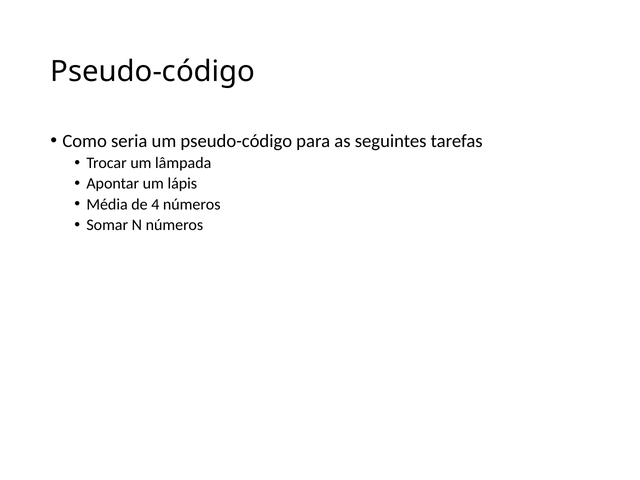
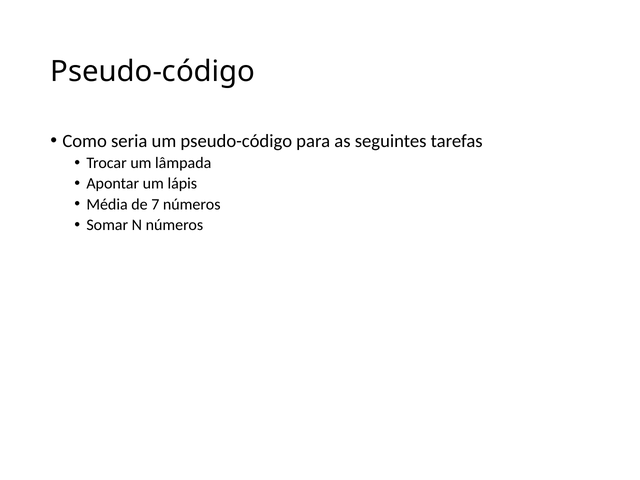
4: 4 -> 7 (155, 204)
